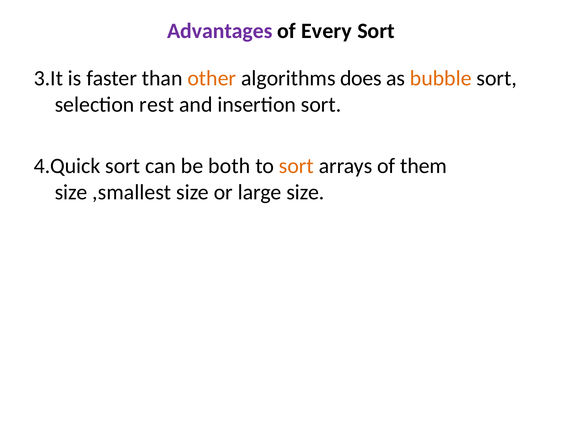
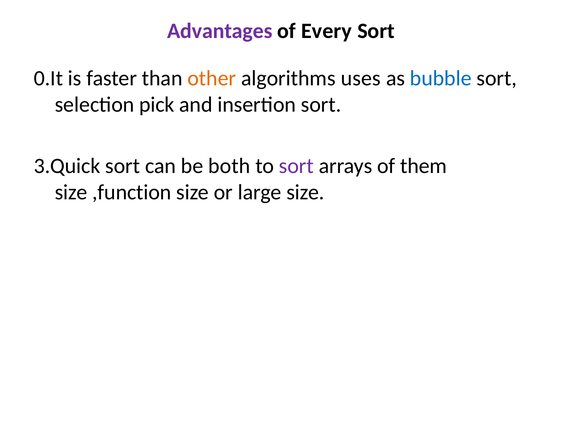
3.It: 3.It -> 0.It (48, 78)
does: does -> uses (361, 78)
bubble colour: orange -> blue (441, 78)
rest: rest -> pick (157, 105)
4.Quick: 4.Quick -> 3.Quick (67, 166)
sort colour: orange -> purple (296, 166)
,smallest: ,smallest -> ,function (132, 192)
